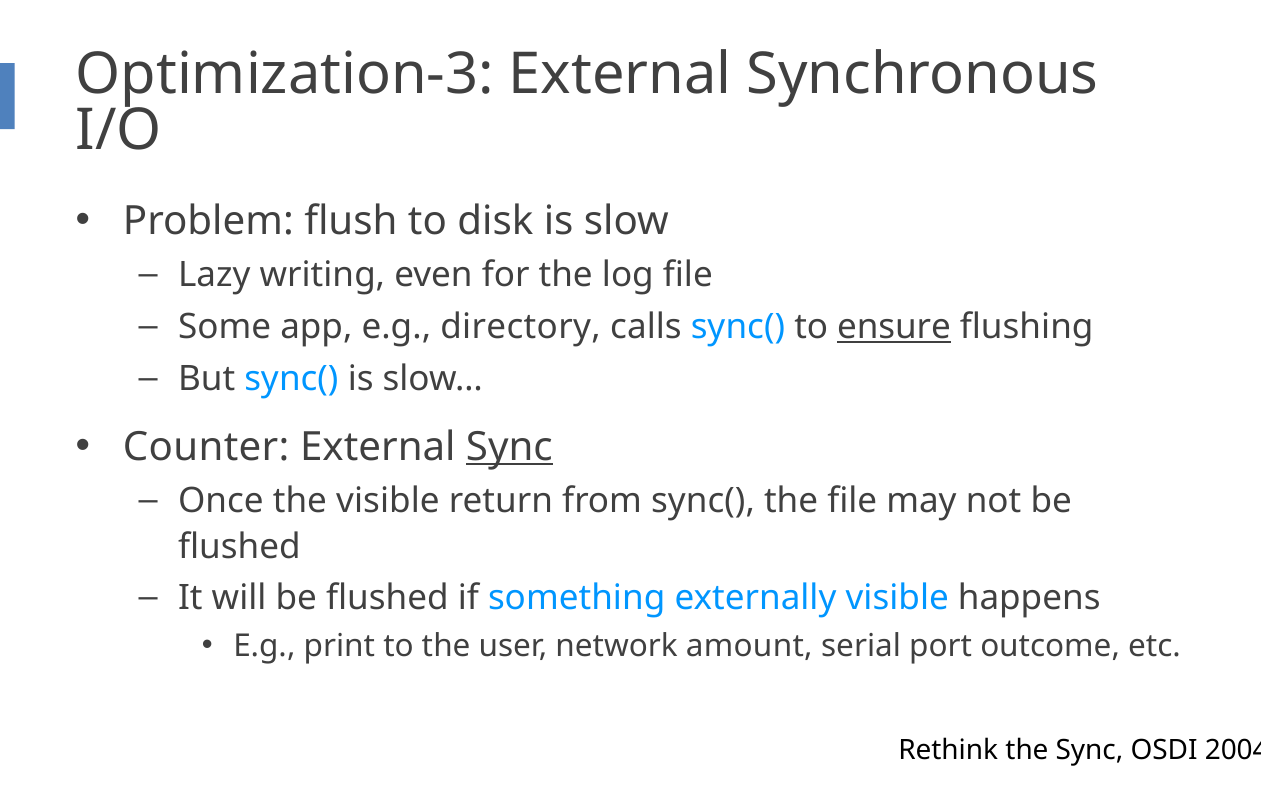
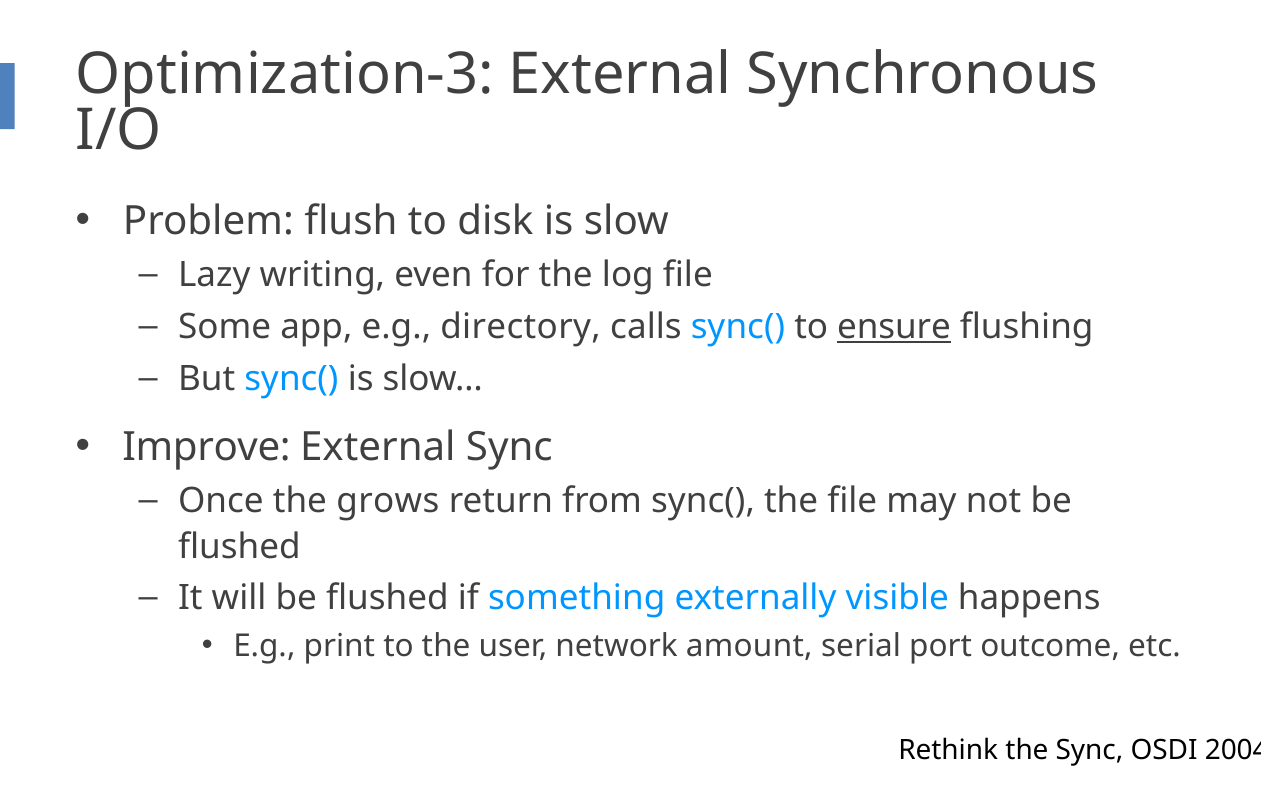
Counter: Counter -> Improve (207, 447)
Sync underline: present -> none (509, 447)
the visible: visible -> grows (388, 501)
